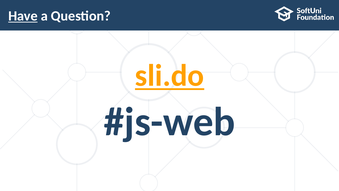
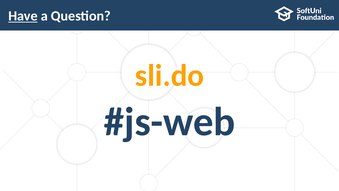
sli.do underline: present -> none (170, 76)
